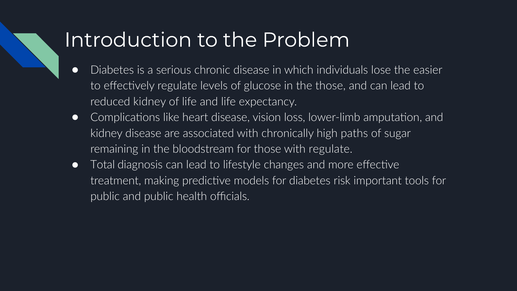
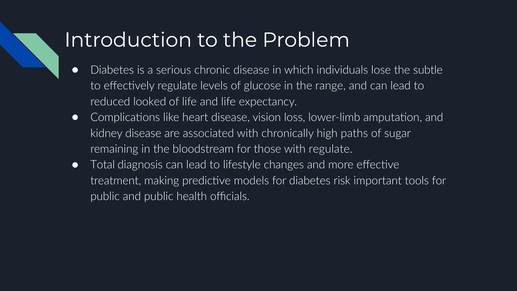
easier: easier -> subtle (428, 70)
the those: those -> range (330, 86)
reduced kidney: kidney -> looked (150, 102)
